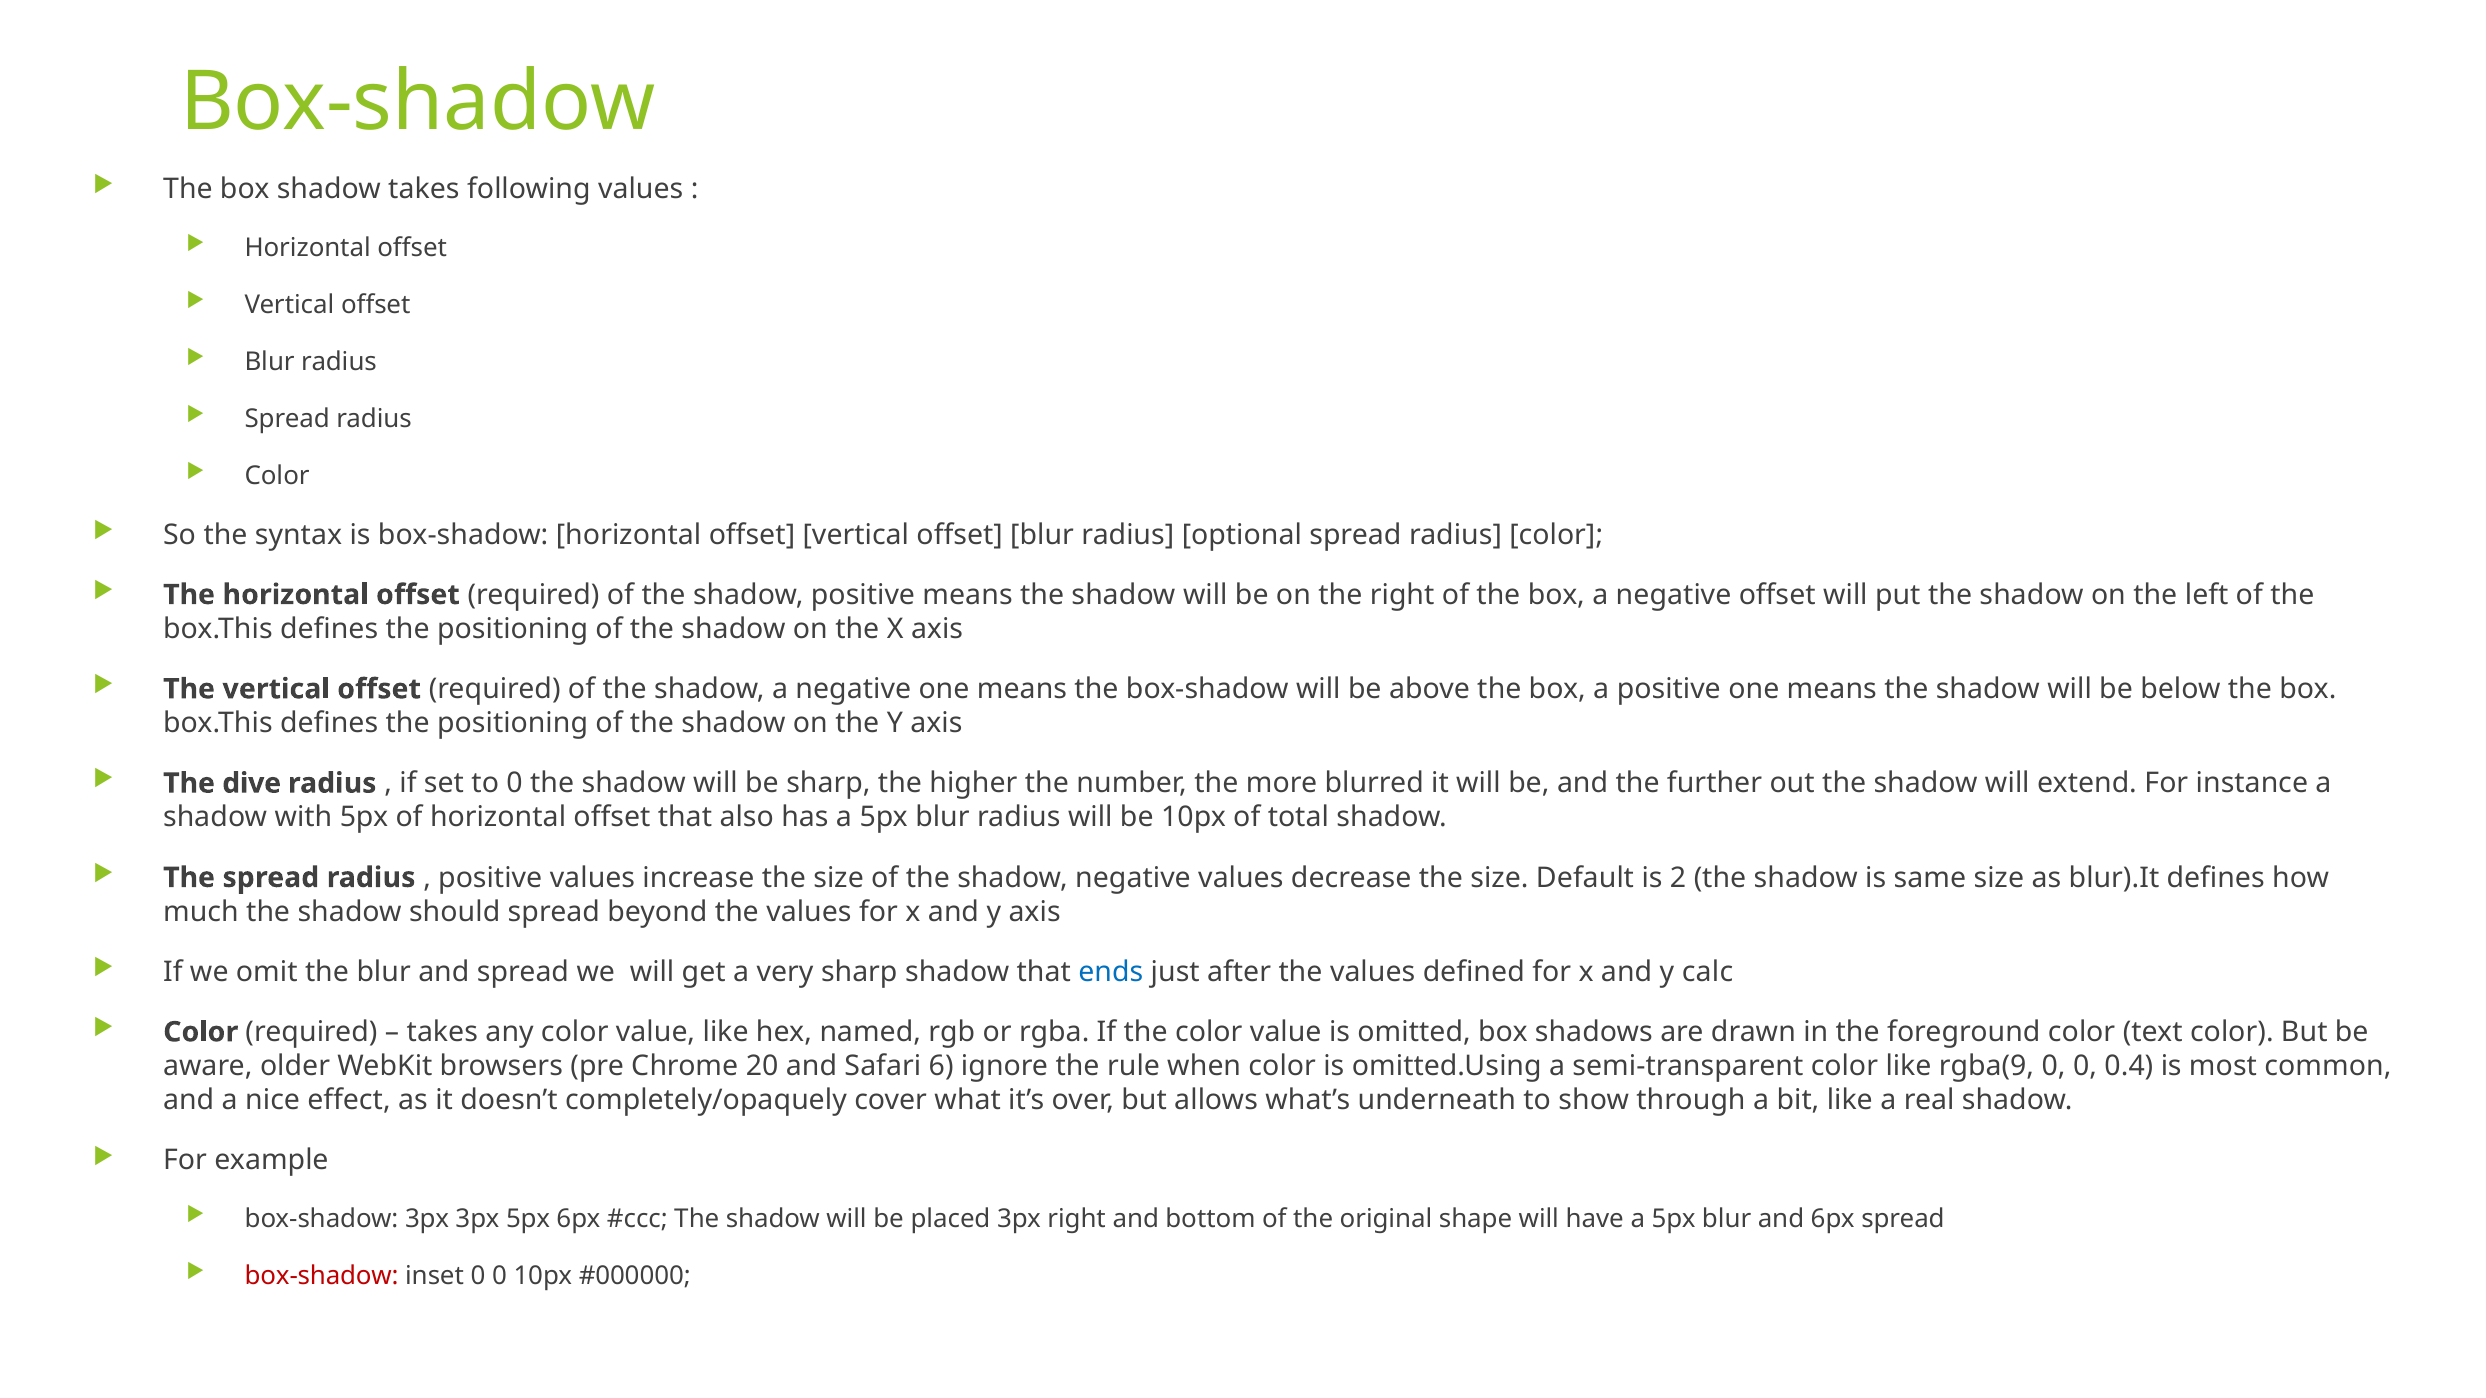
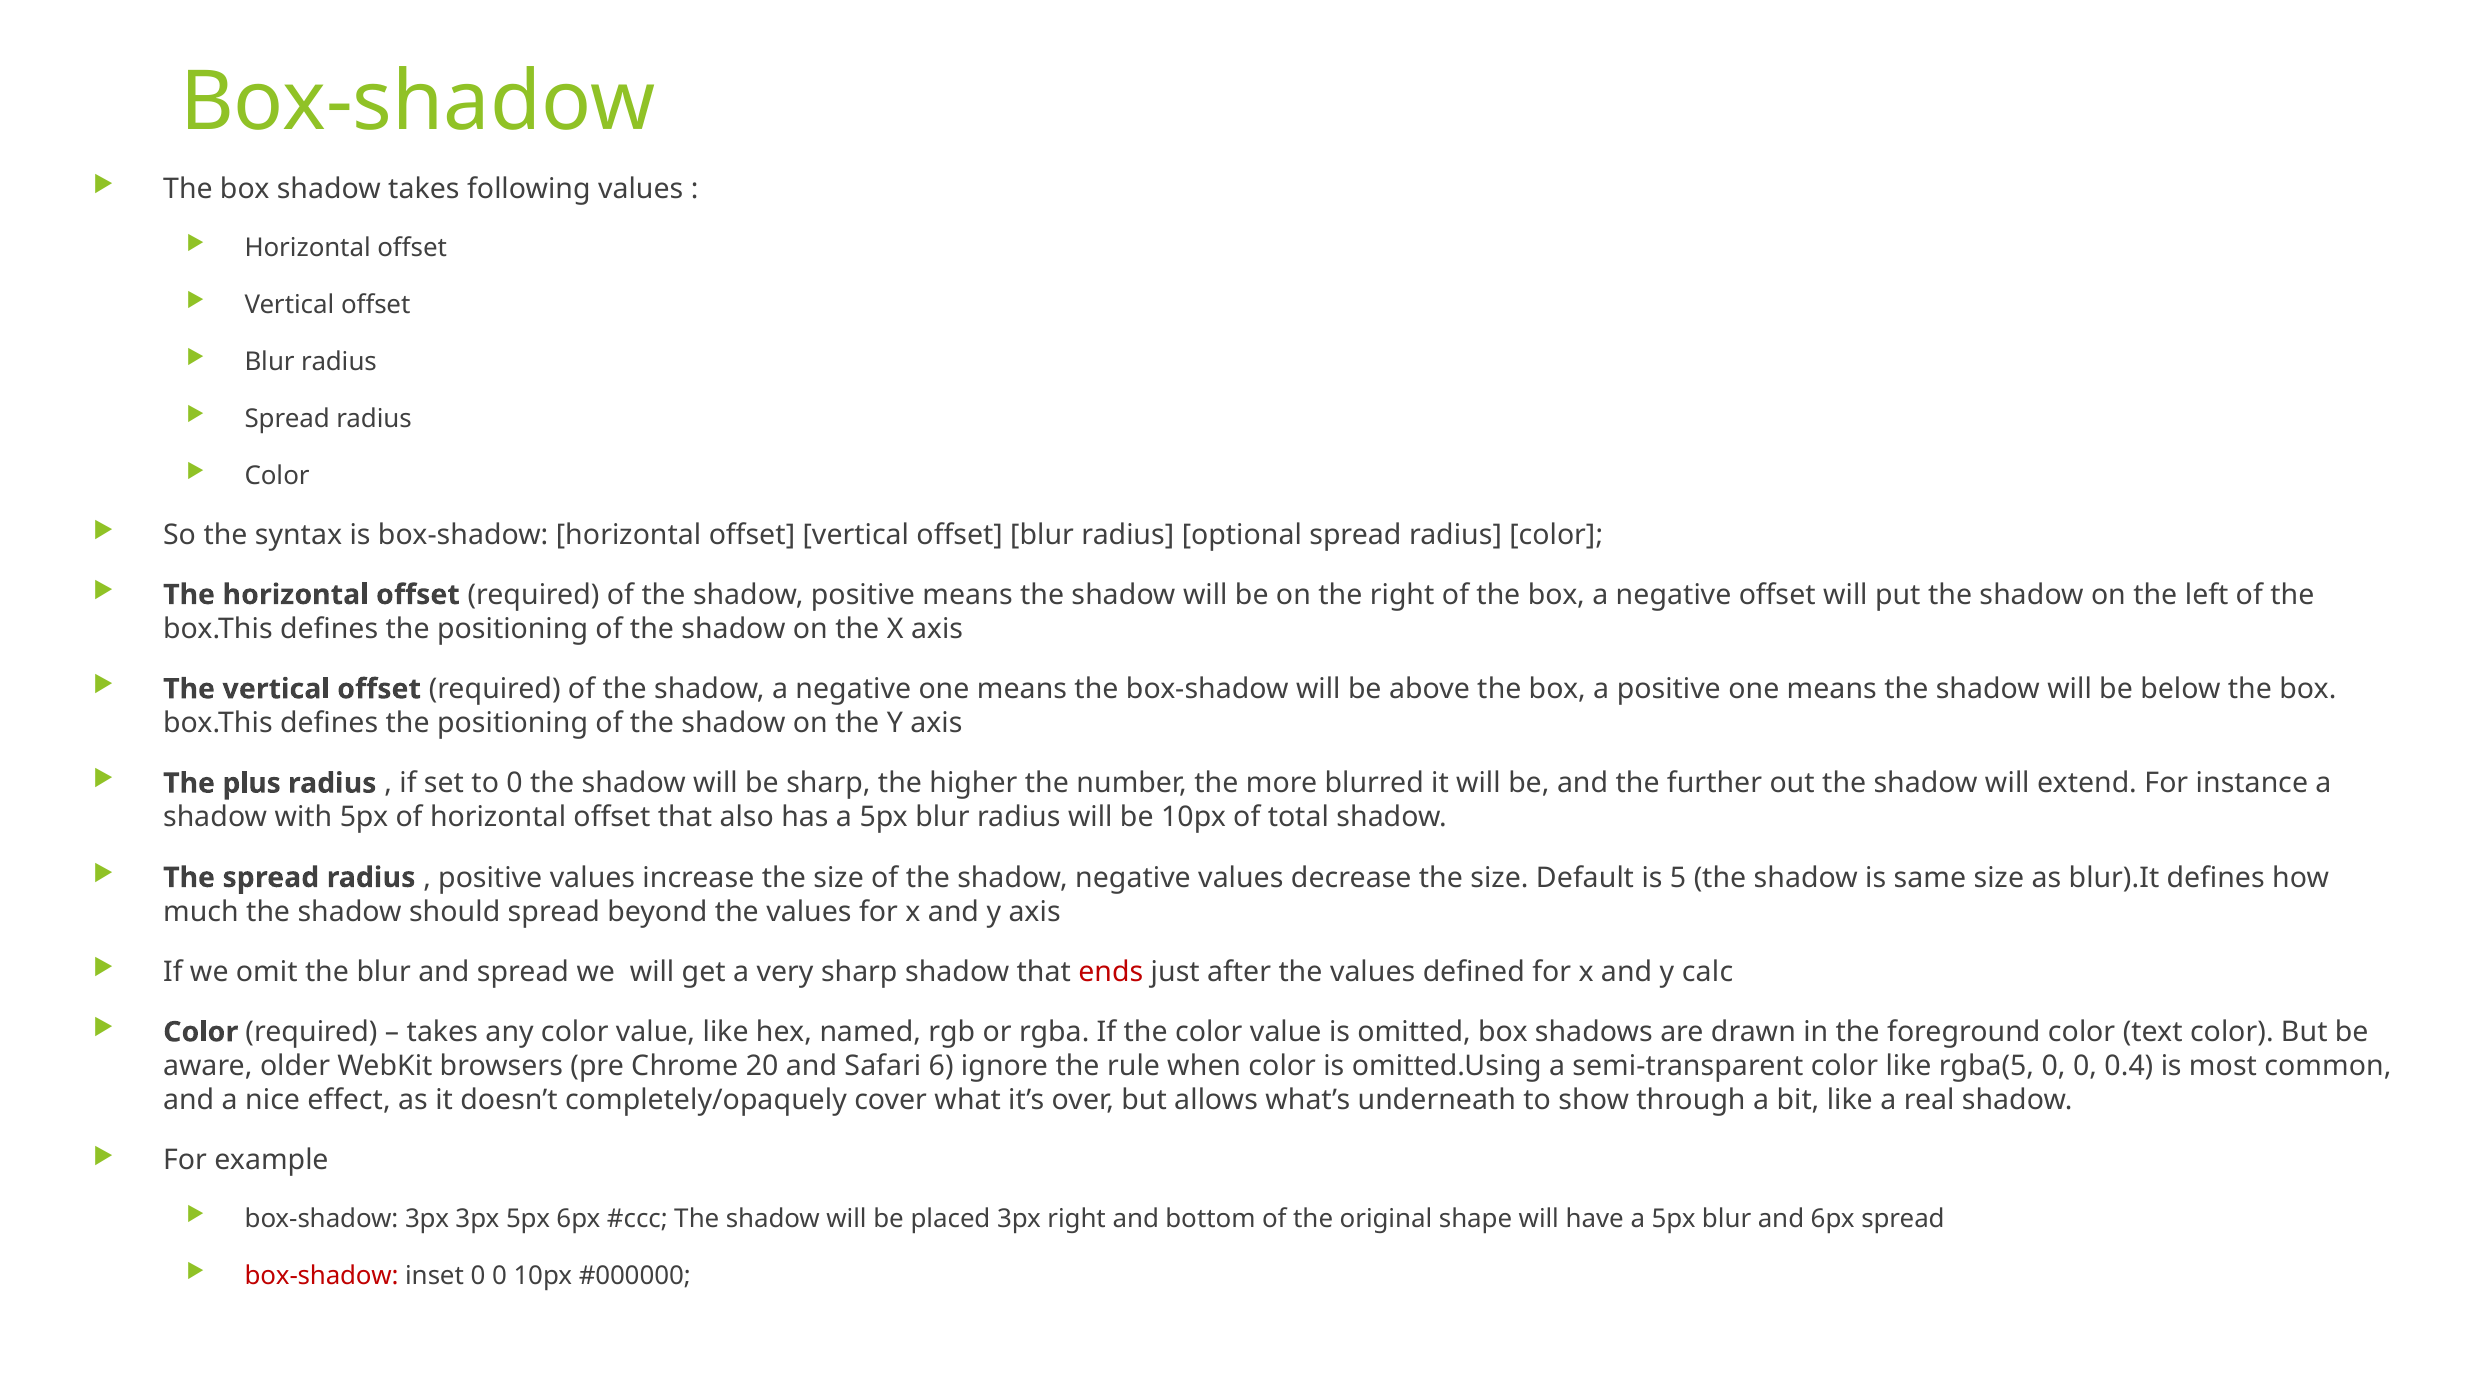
dive: dive -> plus (252, 784)
2: 2 -> 5 (1678, 878)
ends colour: blue -> red (1111, 972)
rgba(9: rgba(9 -> rgba(5 (1987, 1066)
